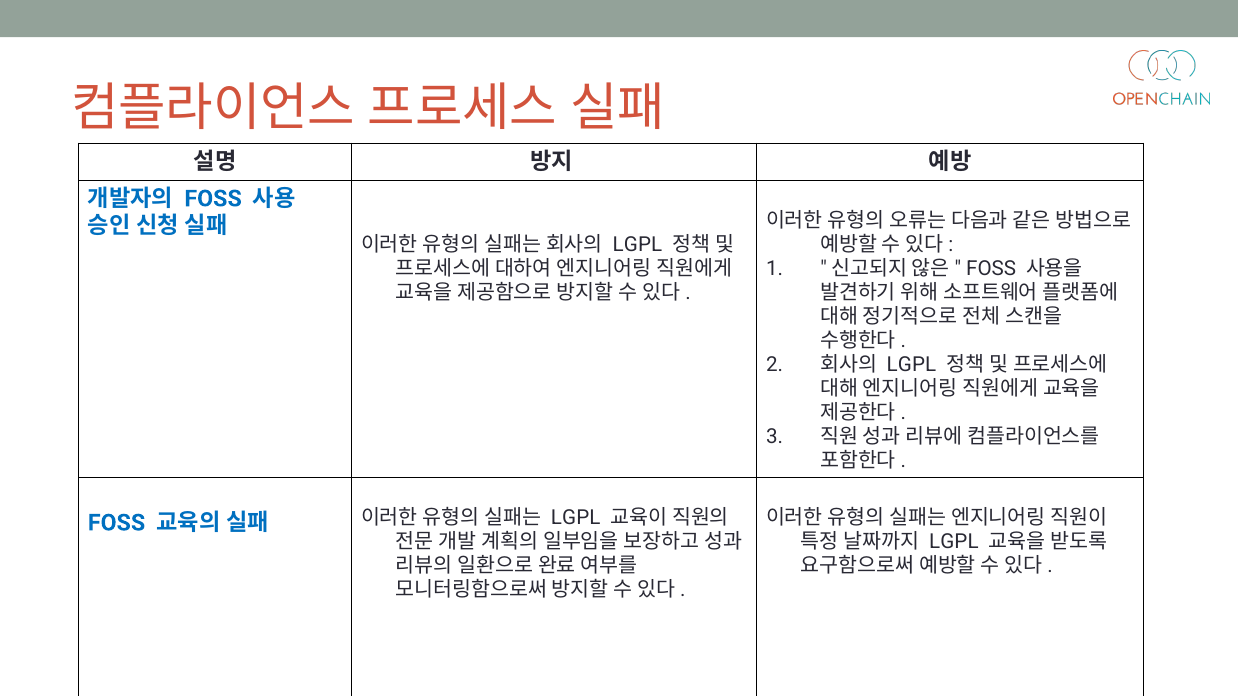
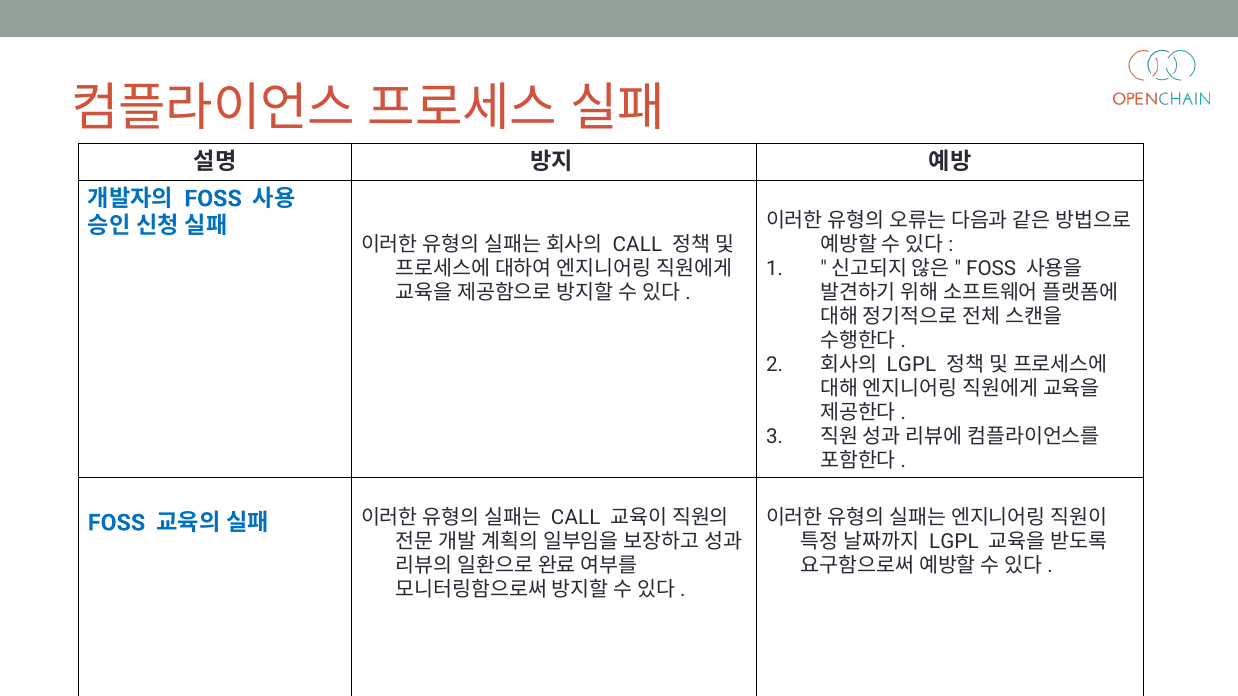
LGPL: LGPL -> CALL (637, 245)
LGPL: LGPL -> CALL (576, 518)
